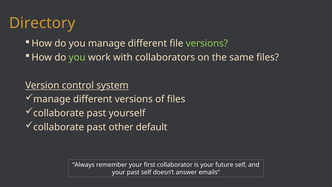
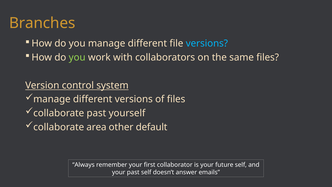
Directory: Directory -> Branches (42, 23)
versions colour: light green -> light blue (207, 43)
past: past -> area (96, 127)
